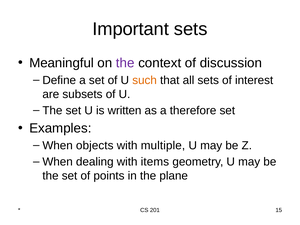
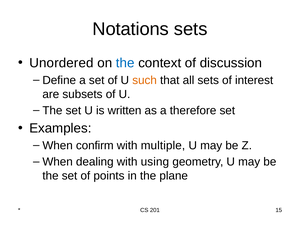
Important: Important -> Notations (131, 29)
Meaningful: Meaningful -> Unordered (61, 63)
the colour: purple -> blue (125, 63)
objects: objects -> confirm (95, 146)
items: items -> using (155, 162)
